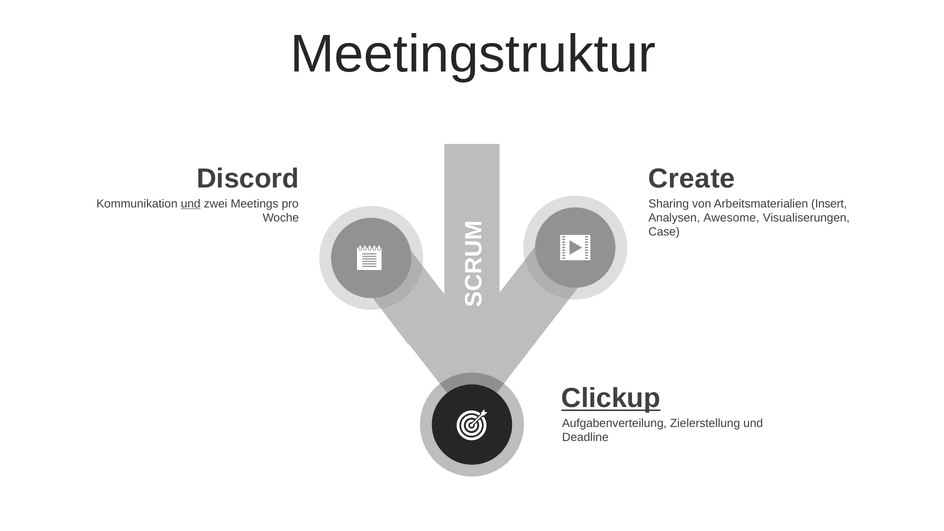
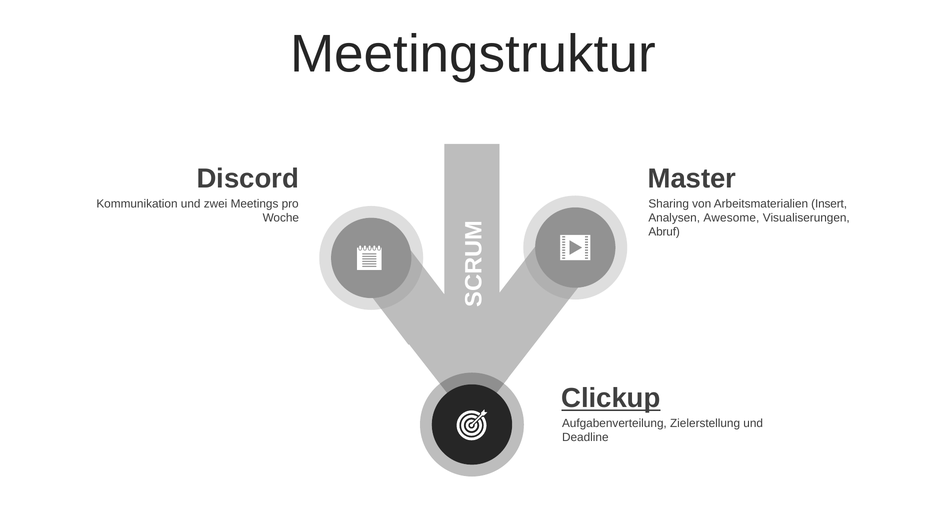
Create: Create -> Master (692, 179)
und underline: present -> none (191, 204)
Case: Case -> Abruf (664, 232)
